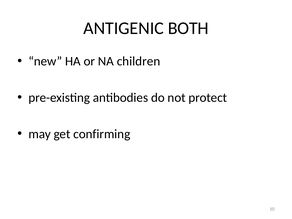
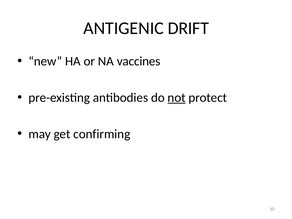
BOTH: BOTH -> DRIFT (188, 28)
children: children -> vaccines (139, 61)
not underline: none -> present (177, 98)
